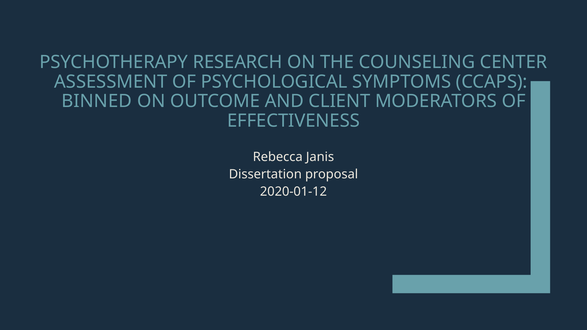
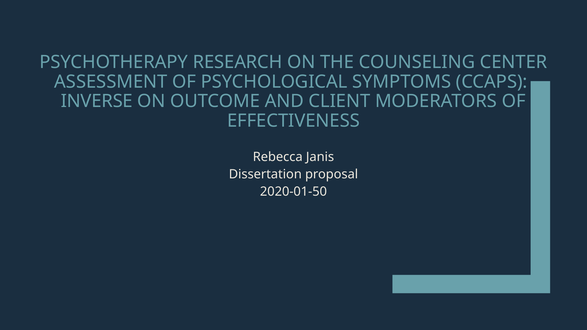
BINNED: BINNED -> INVERSE (97, 101)
2020-01-12: 2020-01-12 -> 2020-01-50 (293, 192)
